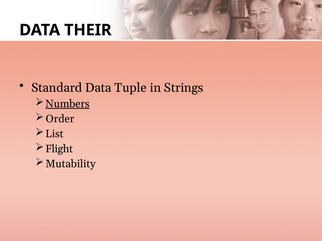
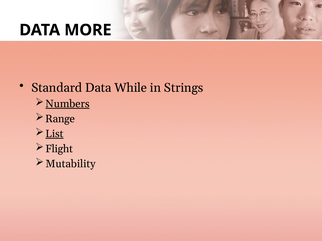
THEIR: THEIR -> MORE (88, 30)
Tuple: Tuple -> While (131, 88)
Order: Order -> Range (60, 119)
List underline: none -> present (54, 134)
